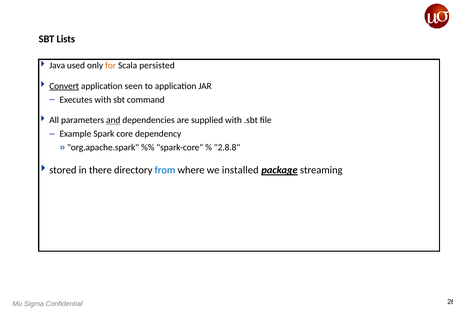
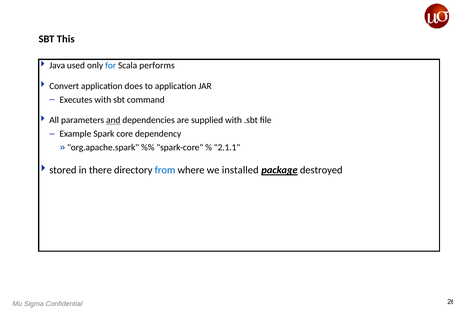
Lists: Lists -> This (66, 39)
for colour: orange -> blue (111, 65)
persisted: persisted -> performs (157, 65)
Convert underline: present -> none (64, 86)
seen: seen -> does (134, 86)
2.8.8: 2.8.8 -> 2.1.1 (227, 147)
streaming: streaming -> destroyed (321, 170)
